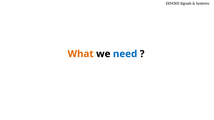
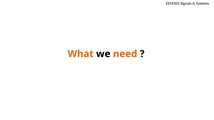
need colour: blue -> orange (125, 54)
